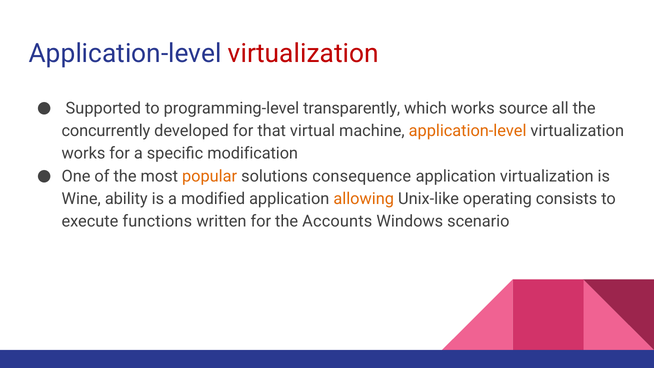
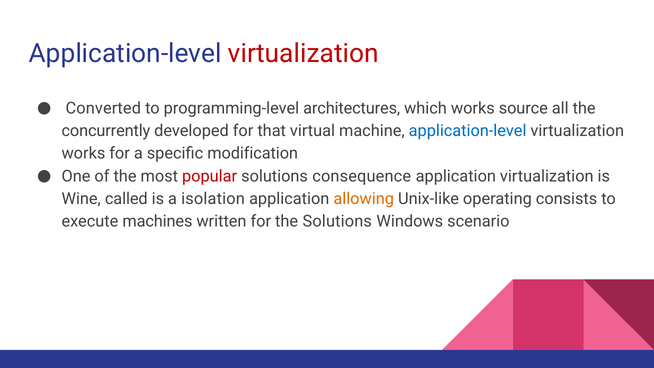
Supported: Supported -> Converted (103, 108)
transparently: transparently -> architectures (352, 108)
application-level colour: orange -> blue (468, 131)
popular colour: orange -> red (210, 176)
ability: ability -> called (126, 199)
modified: modified -> isolation (213, 199)
functions: functions -> machines (157, 221)
the Accounts: Accounts -> Solutions (337, 221)
